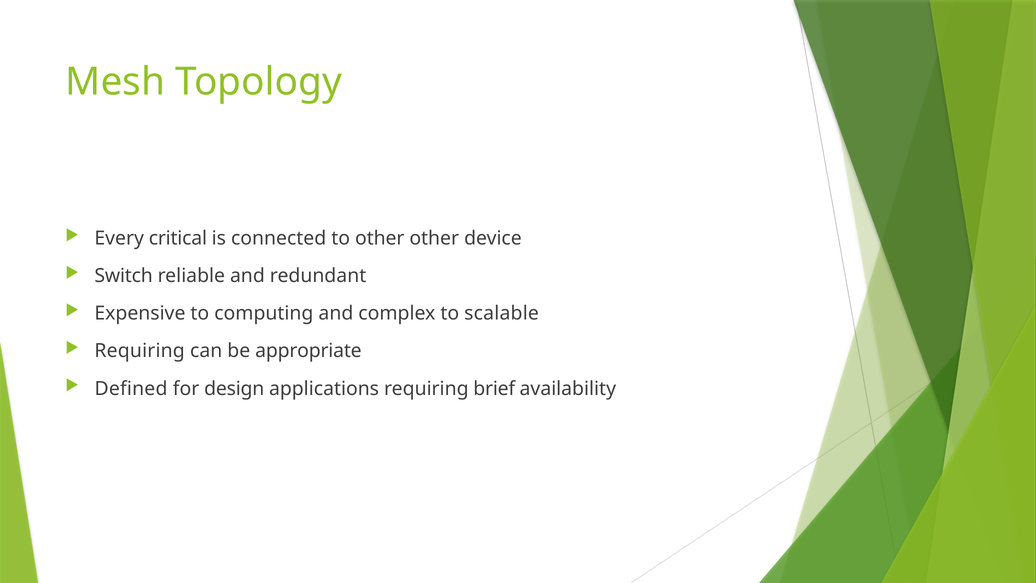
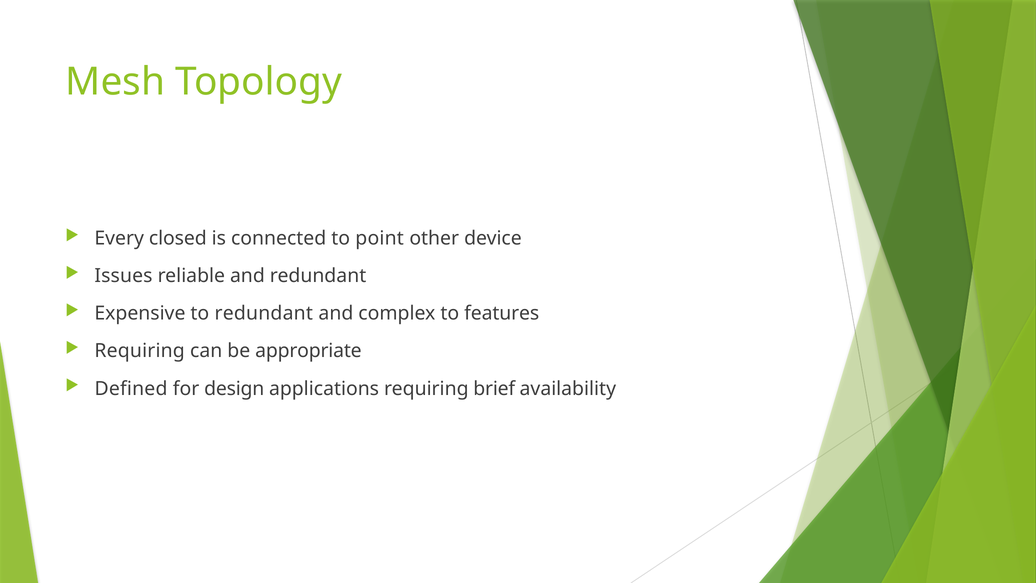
critical: critical -> closed (178, 238)
to other: other -> point (380, 238)
Switch: Switch -> Issues (123, 276)
to computing: computing -> redundant (264, 313)
scalable: scalable -> features (502, 313)
